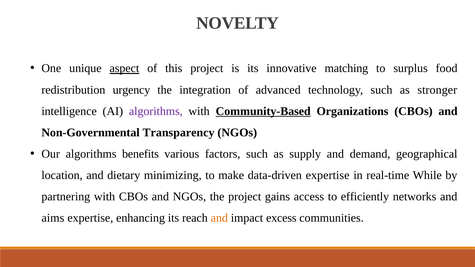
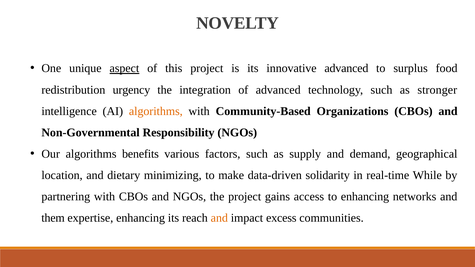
innovative matching: matching -> advanced (346, 68)
algorithms colour: purple -> orange (156, 111)
Community-Based underline: present -> none (263, 111)
Transparency: Transparency -> Responsibility (179, 133)
data-driven expertise: expertise -> solidarity (328, 175)
to efficiently: efficiently -> enhancing (365, 197)
aims: aims -> them (53, 218)
